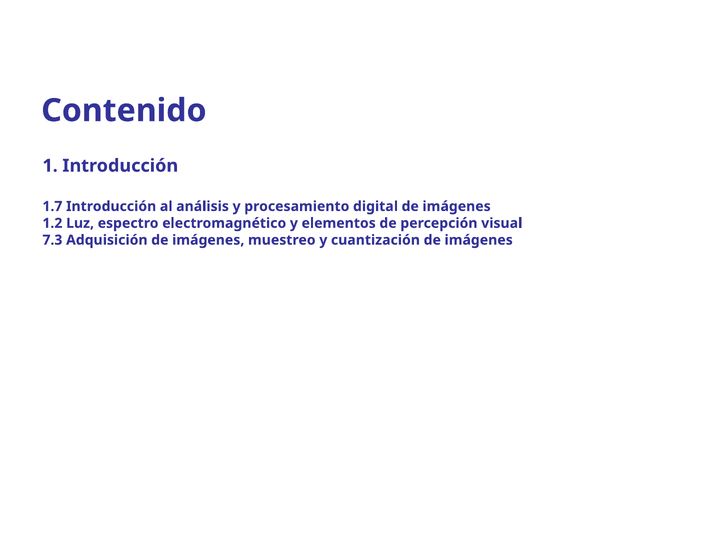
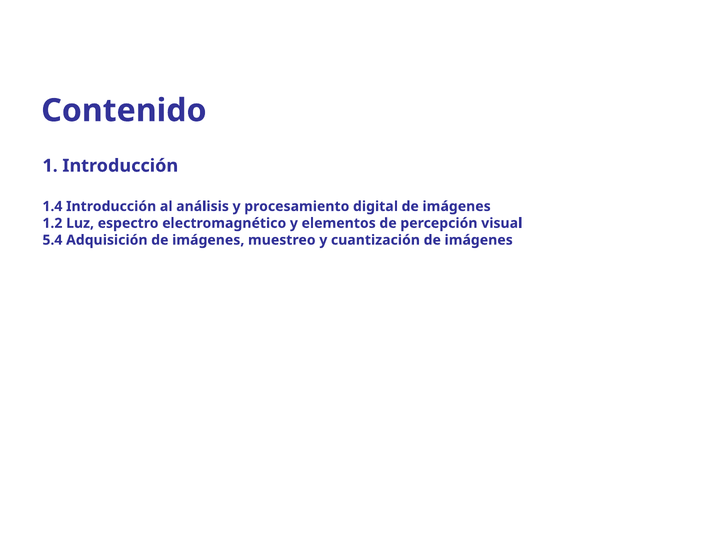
1.7: 1.7 -> 1.4 (52, 207)
7.3: 7.3 -> 5.4 (52, 240)
